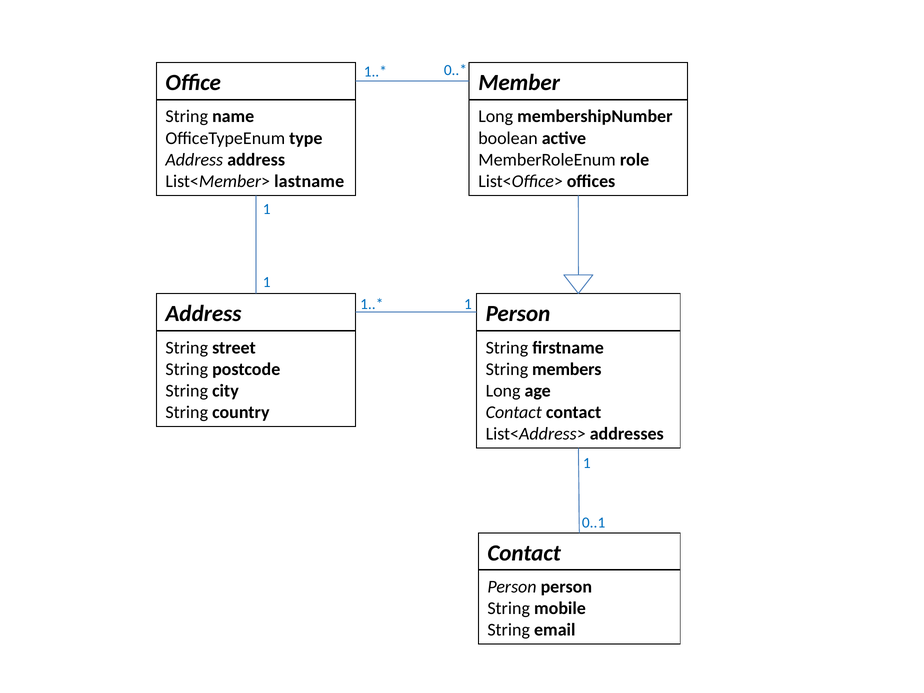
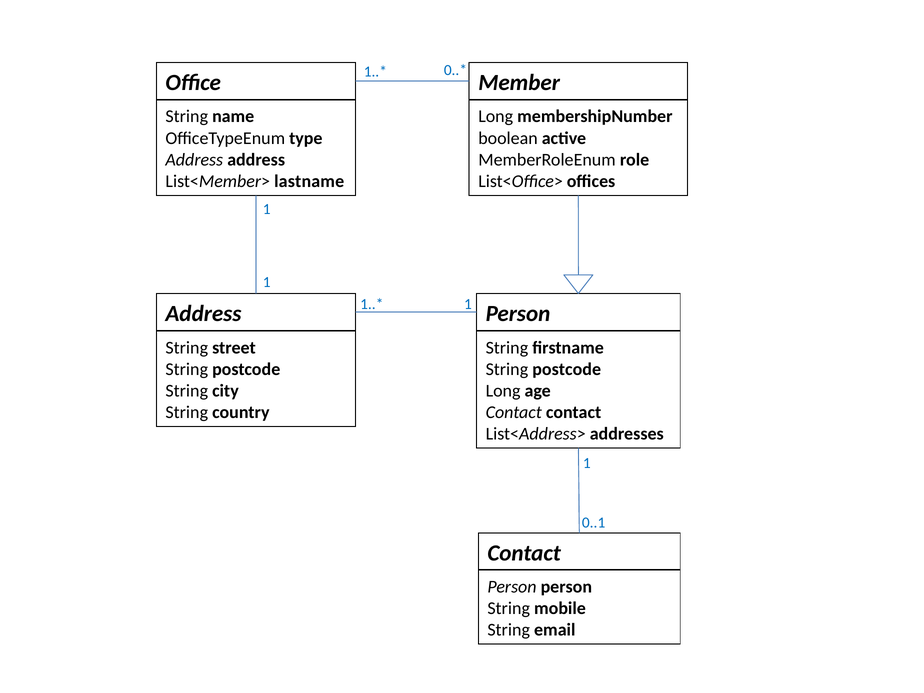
members: members -> postcode (567, 369)
